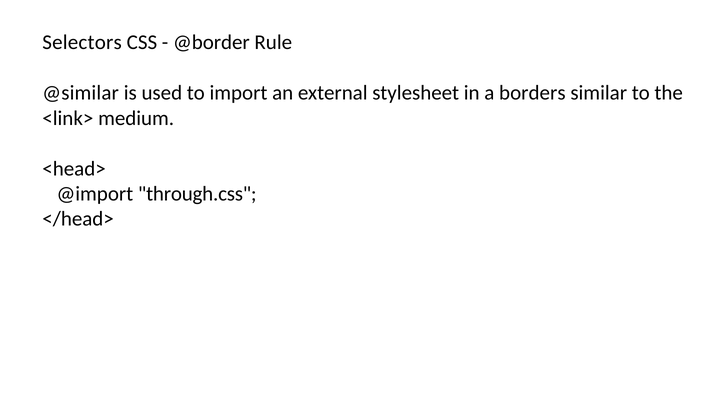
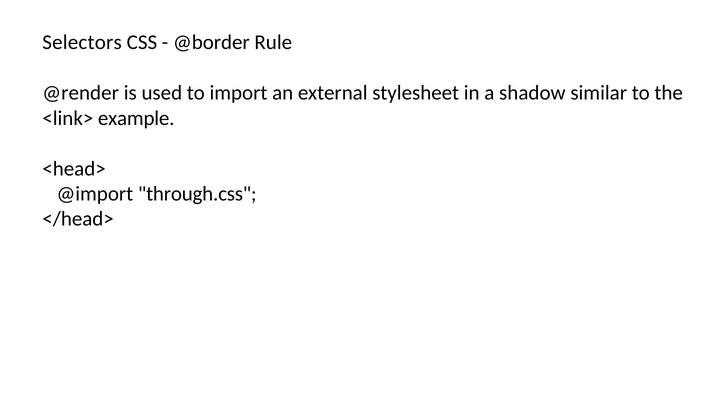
@similar: @similar -> @render (81, 93)
borders: borders -> shadow (532, 93)
medium: medium -> example (136, 118)
